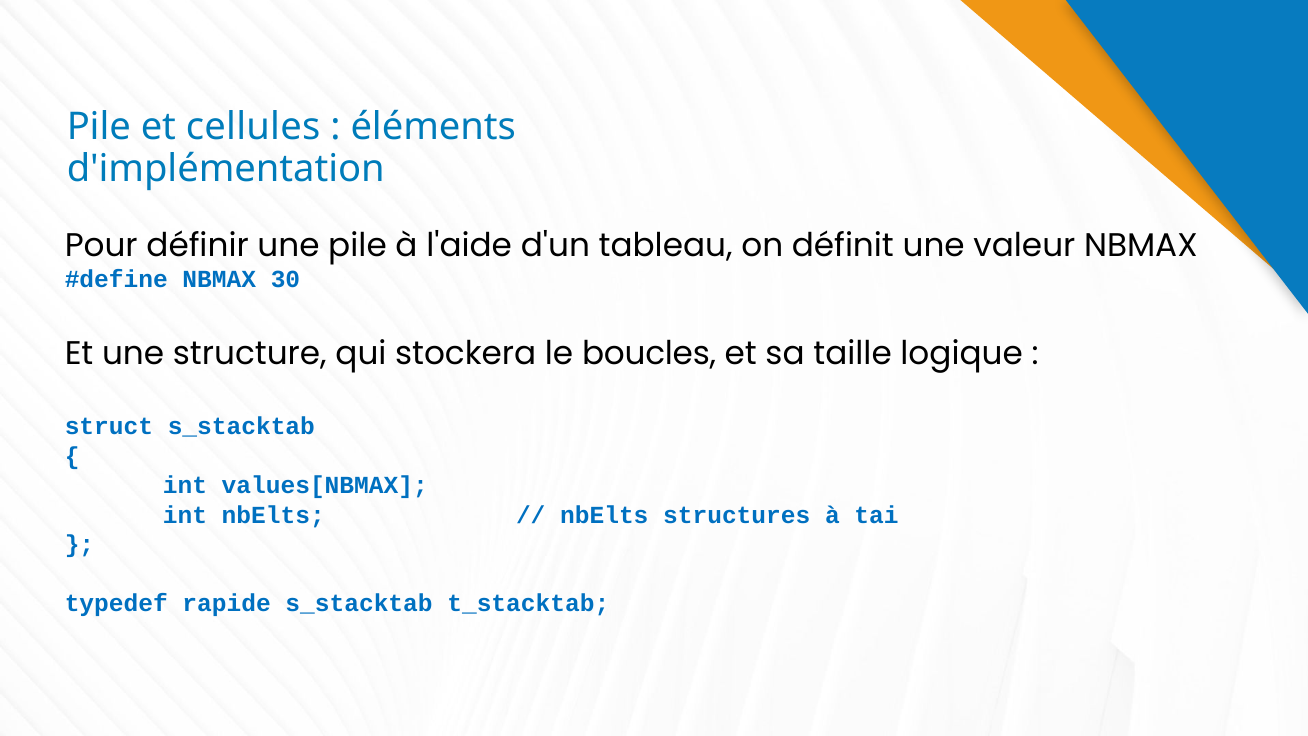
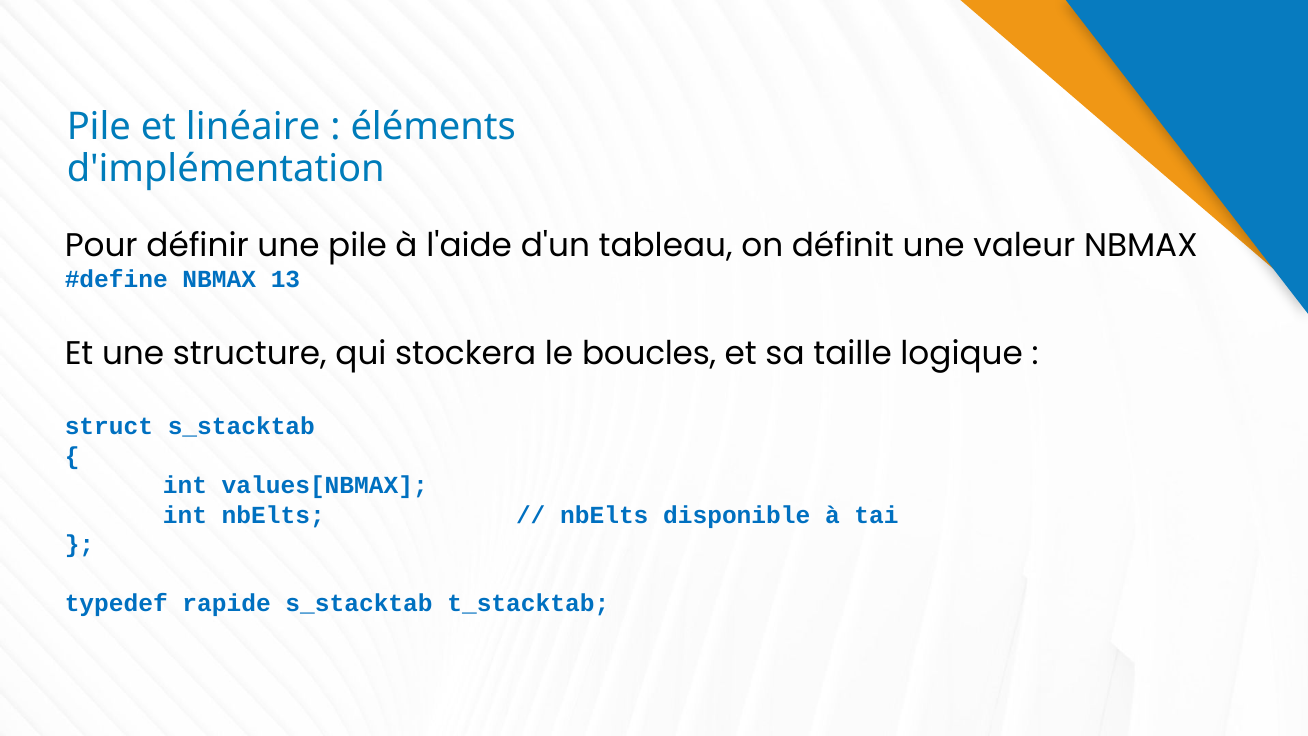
cellules: cellules -> linéaire (253, 127)
30: 30 -> 13 (285, 279)
structures: structures -> disponible (737, 515)
